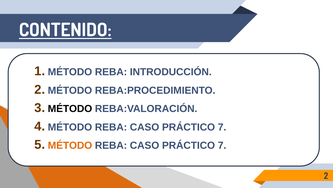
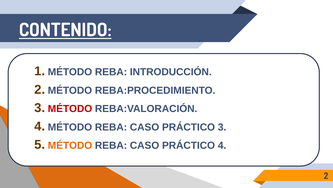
MÉTODO colour: black -> red (70, 108)
7: 7 -> 3 (222, 127)
7: 7 -> 4 (222, 145)
